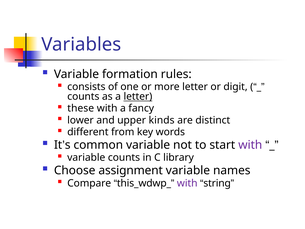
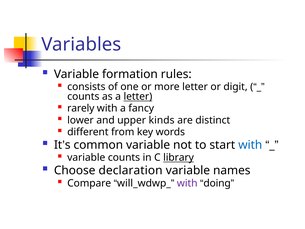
these: these -> rarely (81, 108)
with colour: purple -> blue (250, 145)
library underline: none -> present (179, 157)
assignment: assignment -> declaration (131, 170)
this_wdwp_: this_wdwp_ -> will_wdwp_ (144, 183)
string: string -> doing (217, 183)
